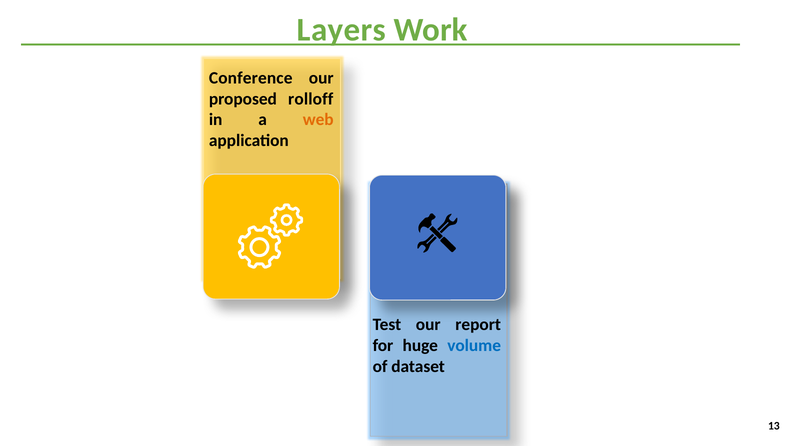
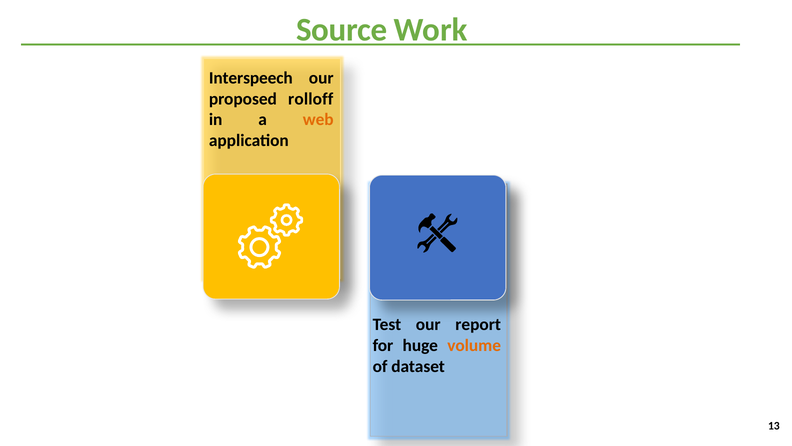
Layers: Layers -> Source (342, 30)
Conference: Conference -> Interspeech (251, 78)
volume colour: blue -> orange (474, 345)
